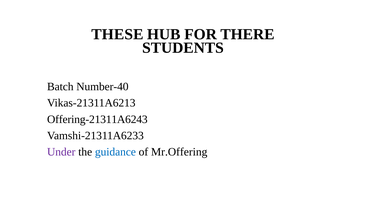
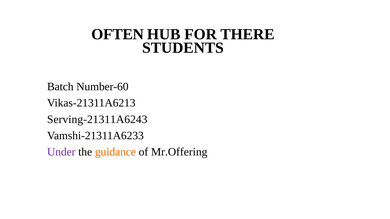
THESE: THESE -> OFTEN (118, 34)
Number-40: Number-40 -> Number-60 (102, 87)
Offering-21311A6243: Offering-21311A6243 -> Serving-21311A6243 (97, 119)
guidance colour: blue -> orange (115, 152)
